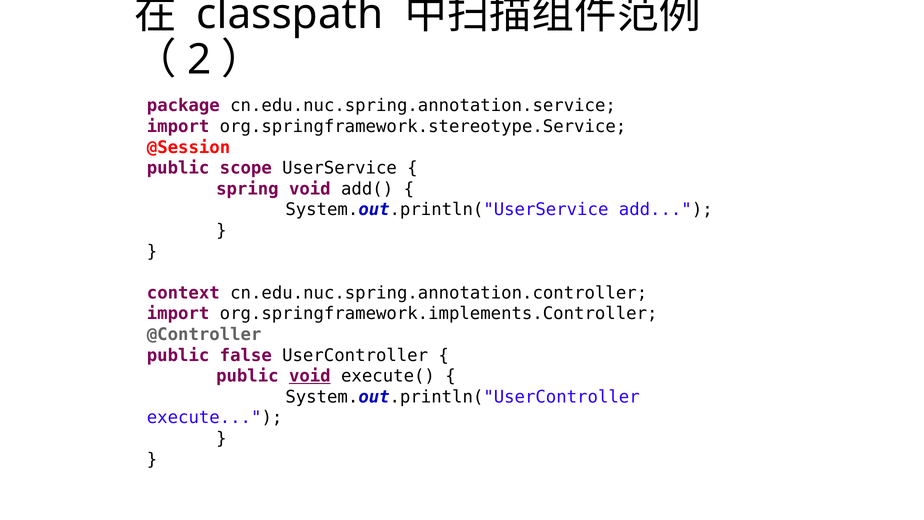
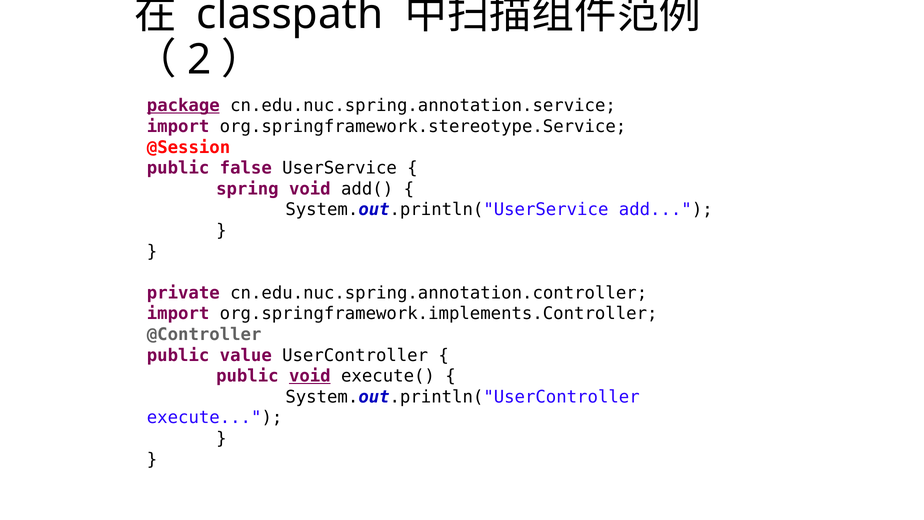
package underline: none -> present (183, 106)
scope: scope -> false (246, 168)
context: context -> private (183, 293)
false: false -> value (246, 355)
